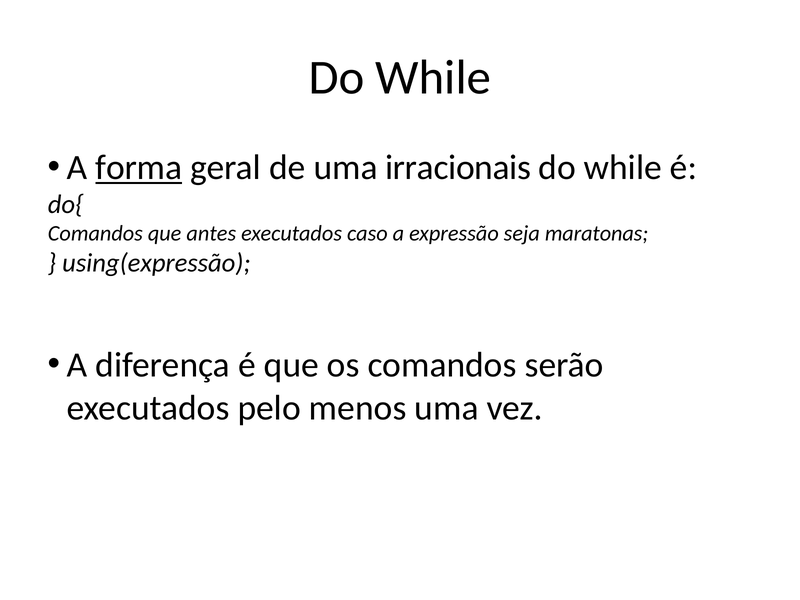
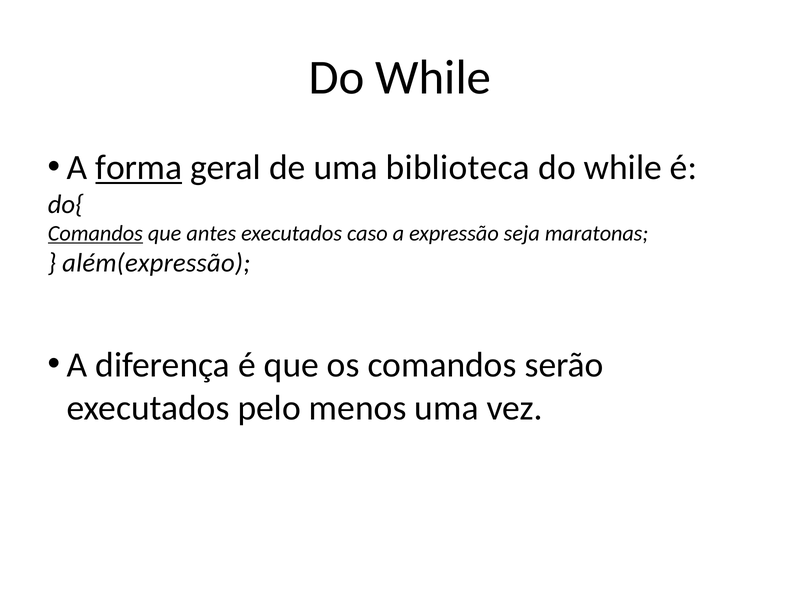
irracionais: irracionais -> biblioteca (458, 168)
Comandos underline: none -> present (95, 234)
using(expressão: using(expressão -> além(expressão (156, 263)
